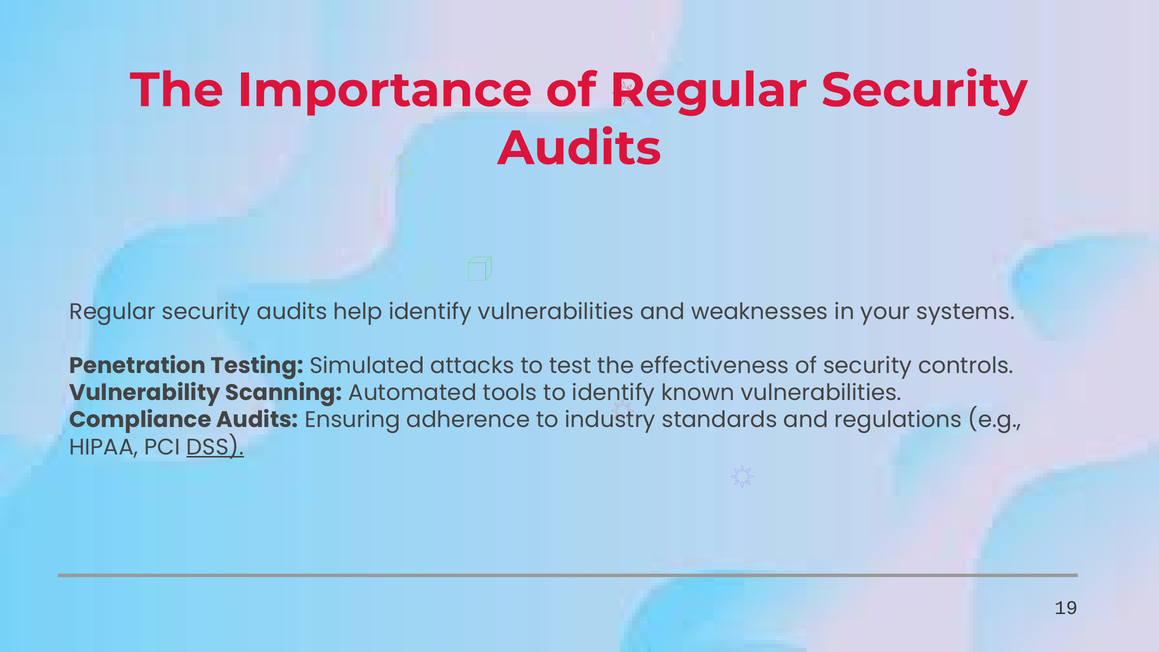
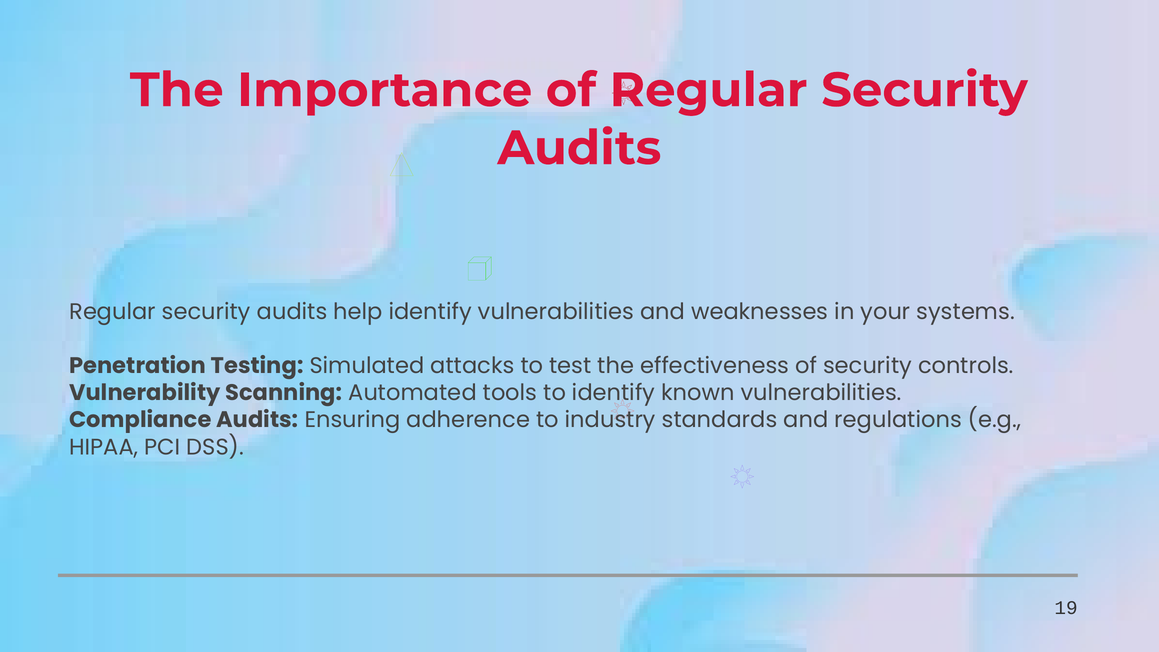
DSS underline: present -> none (215, 447)
